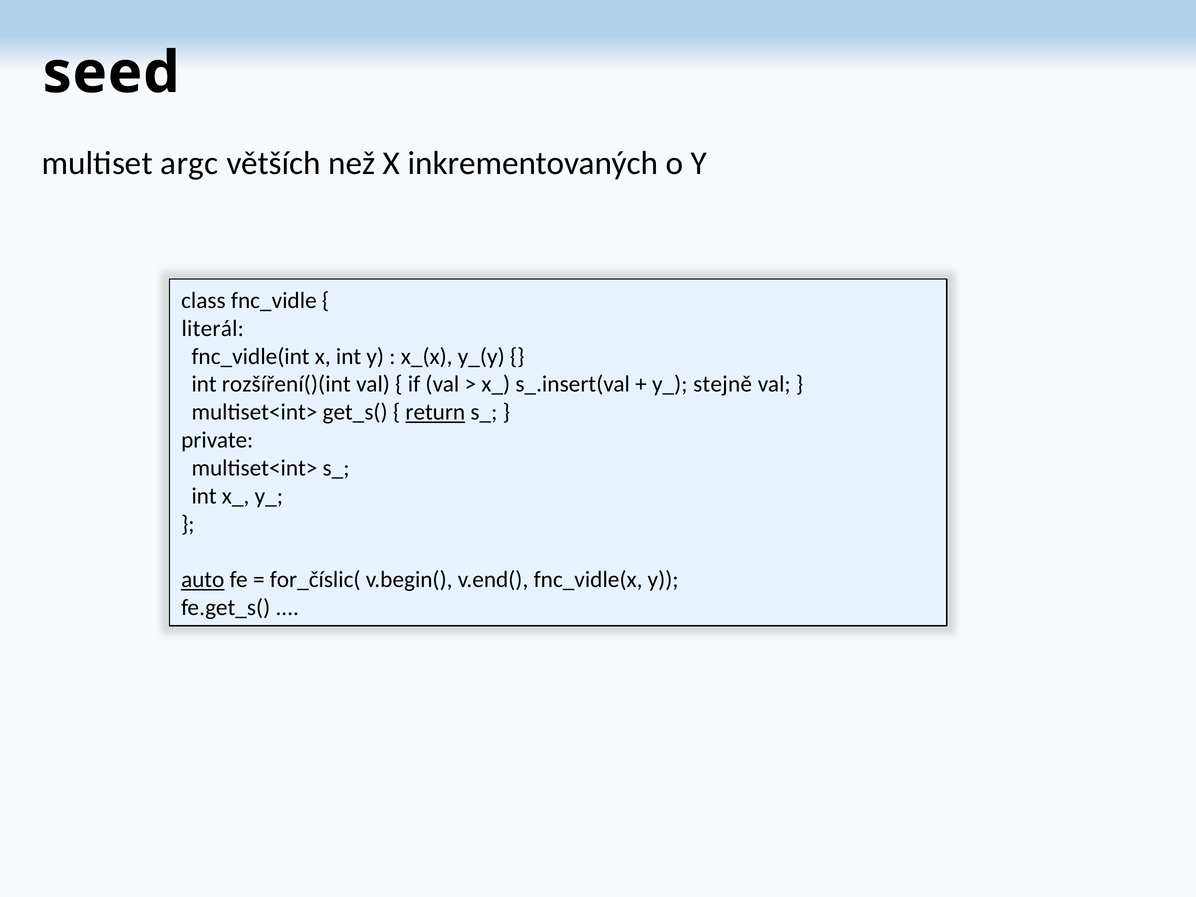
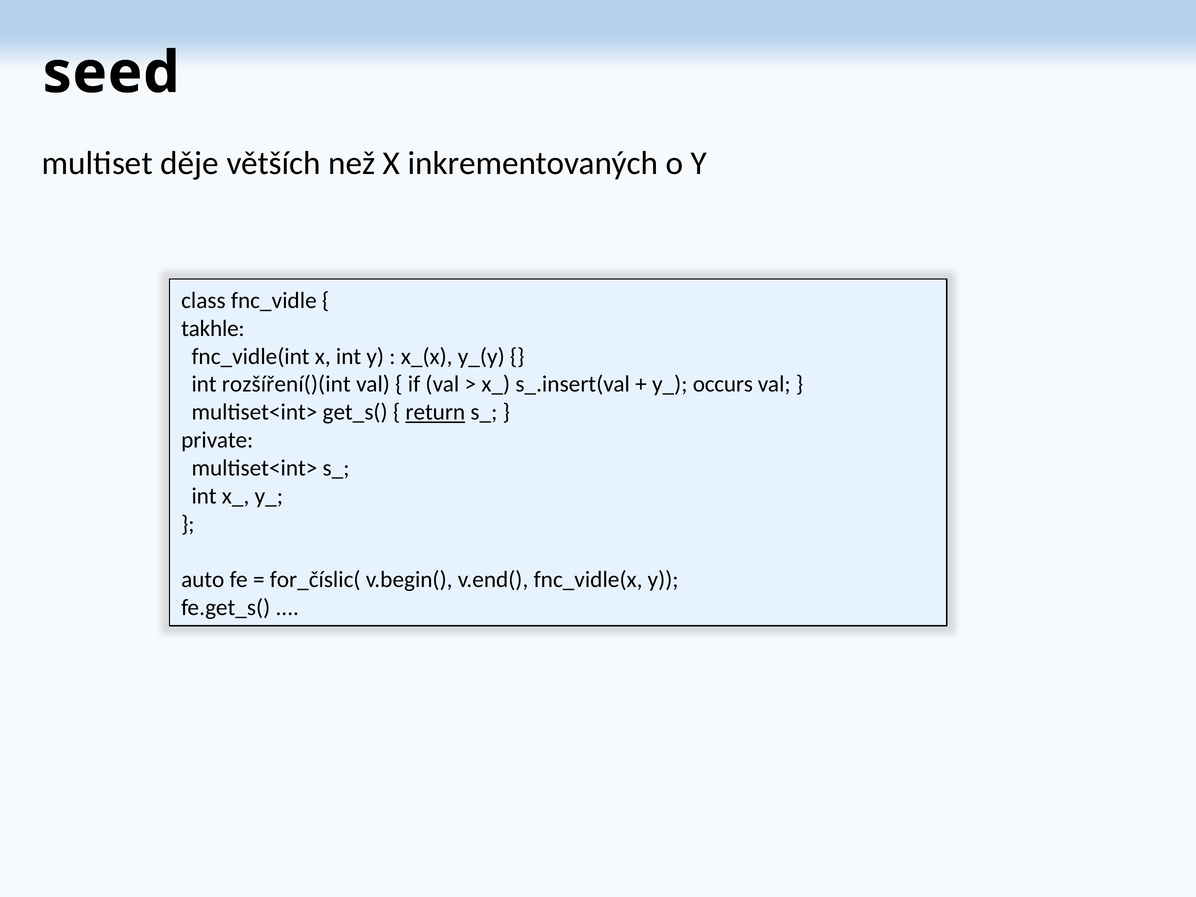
argc: argc -> děje (189, 163)
literál: literál -> takhle (213, 328)
stejně: stejně -> occurs (723, 384)
auto underline: present -> none (203, 580)
